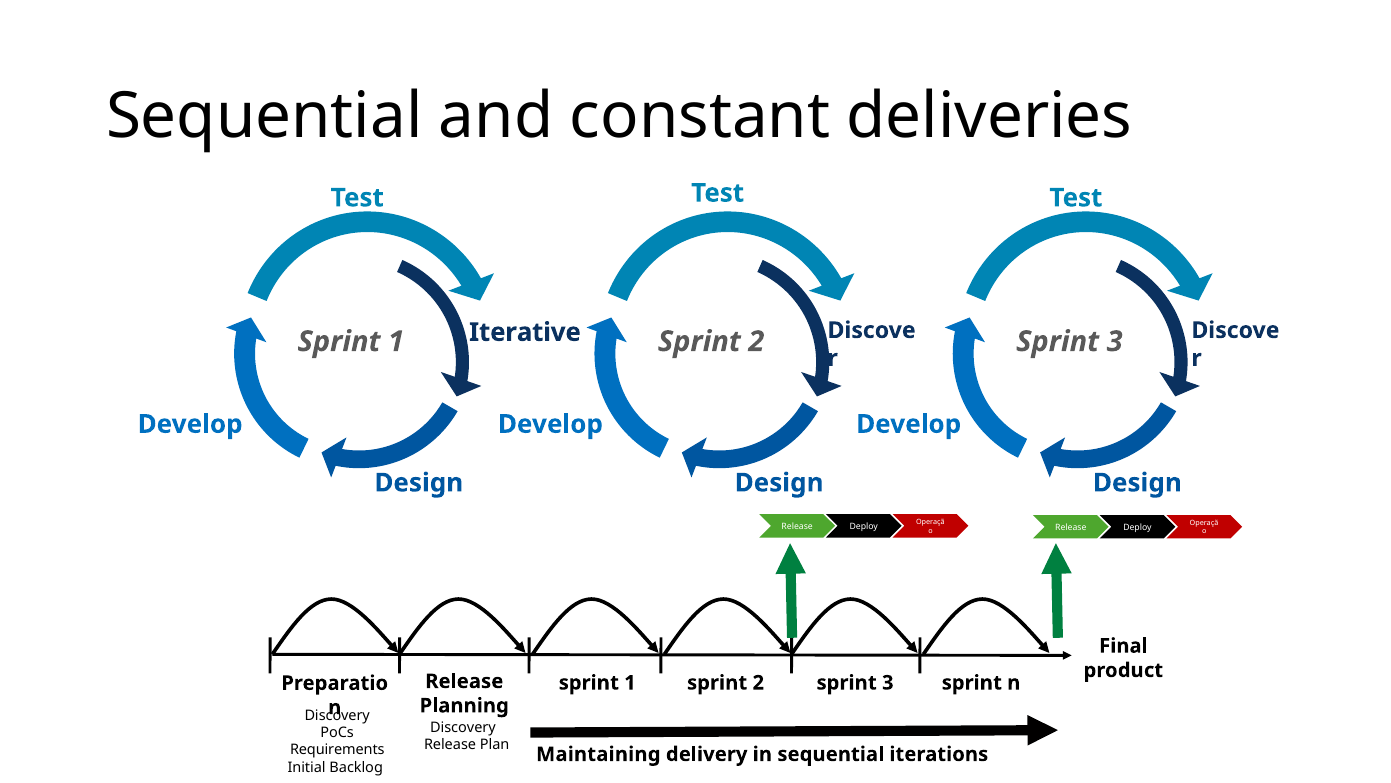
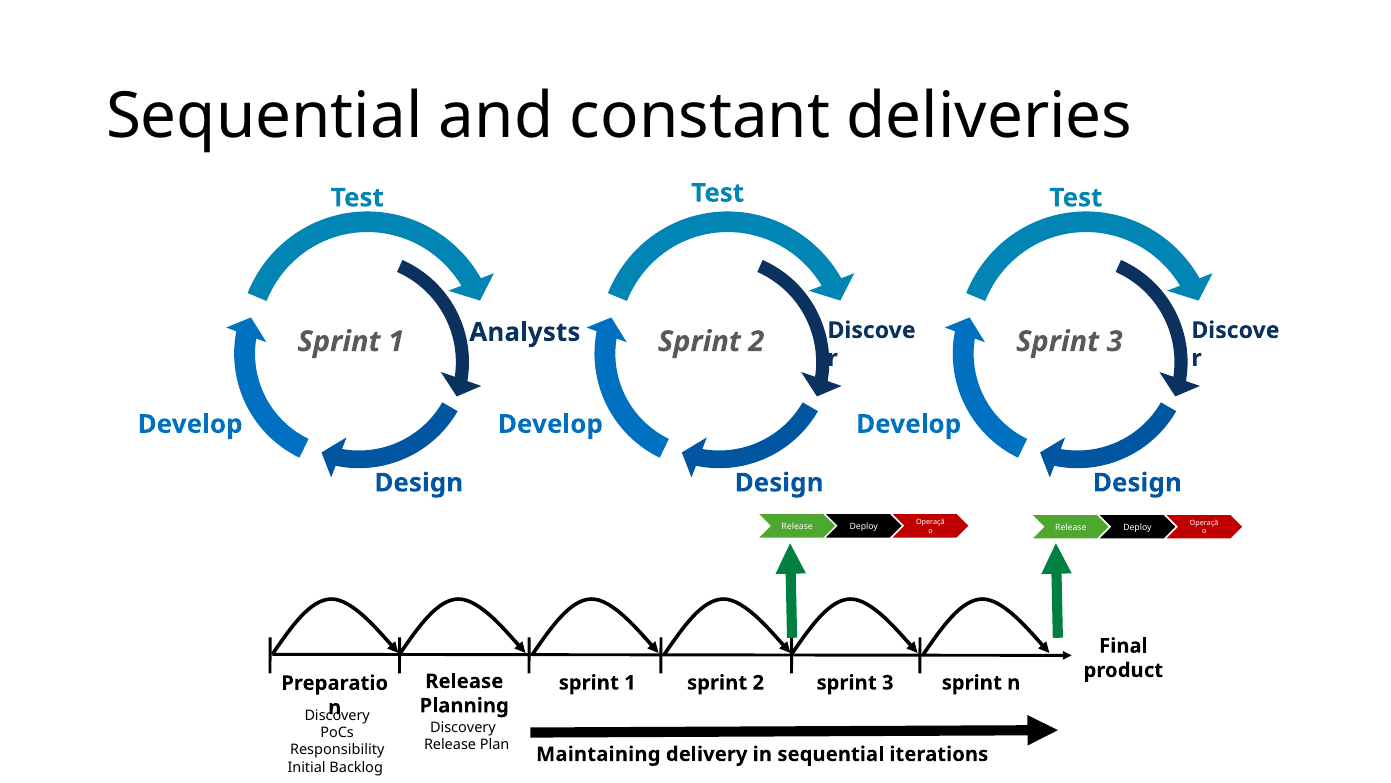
Iterative: Iterative -> Analysts (525, 332)
Requirements: Requirements -> Responsibility (337, 750)
